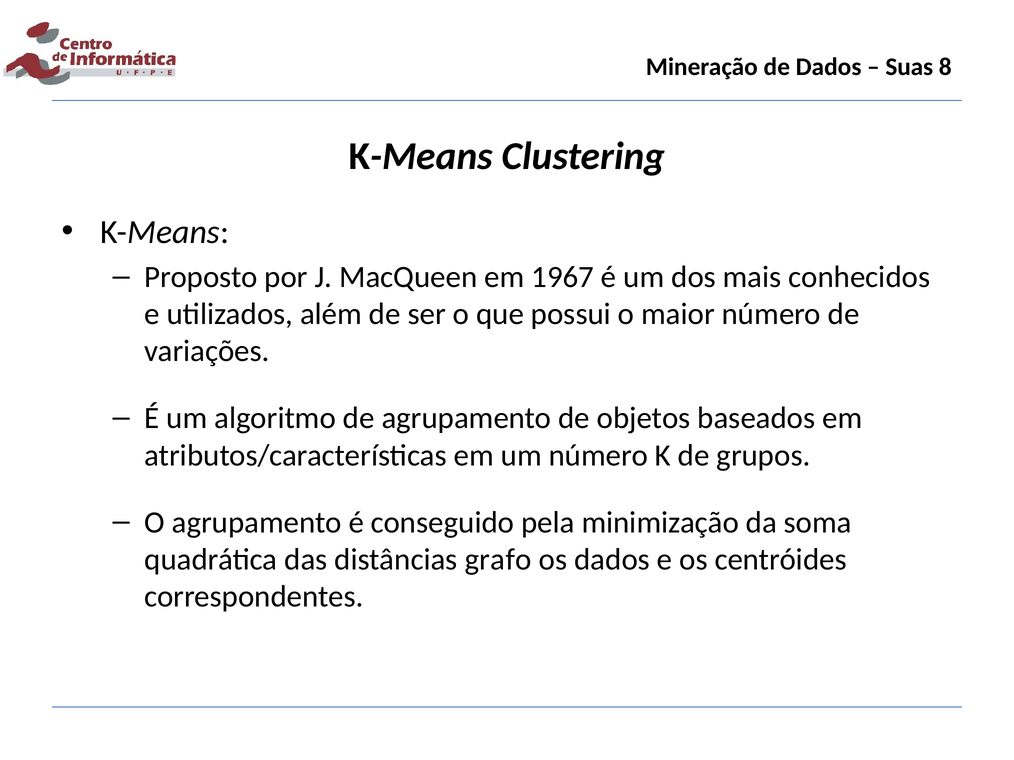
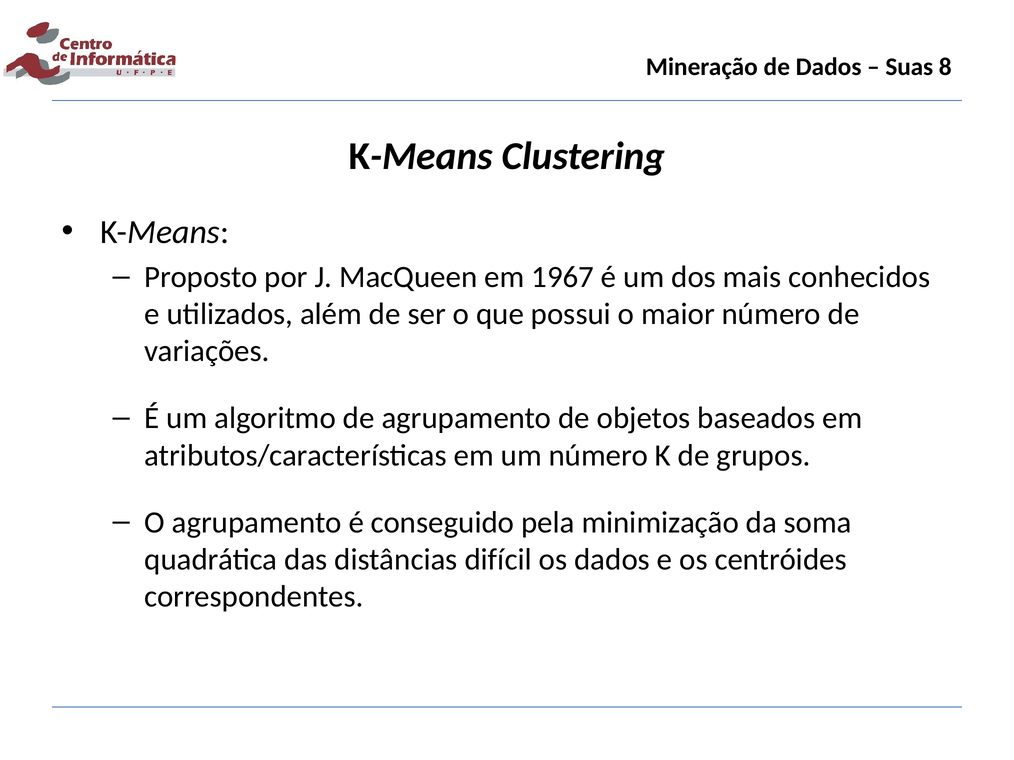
grafo: grafo -> difícil (498, 560)
